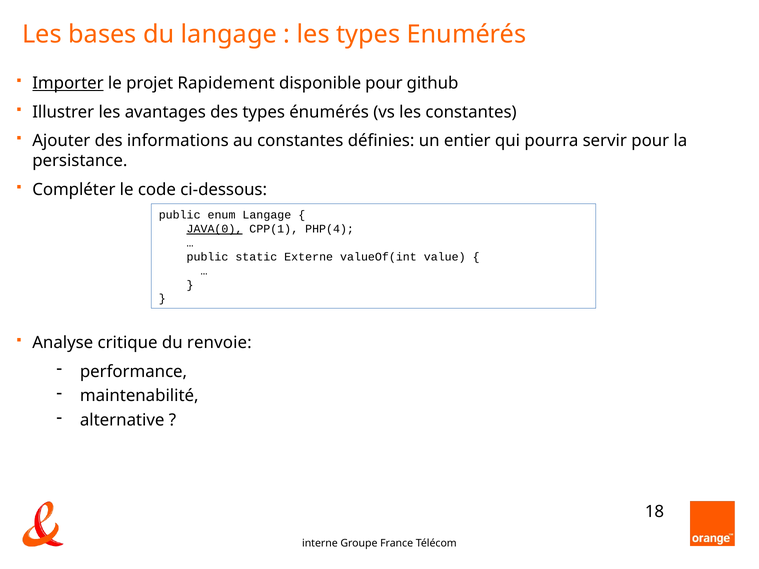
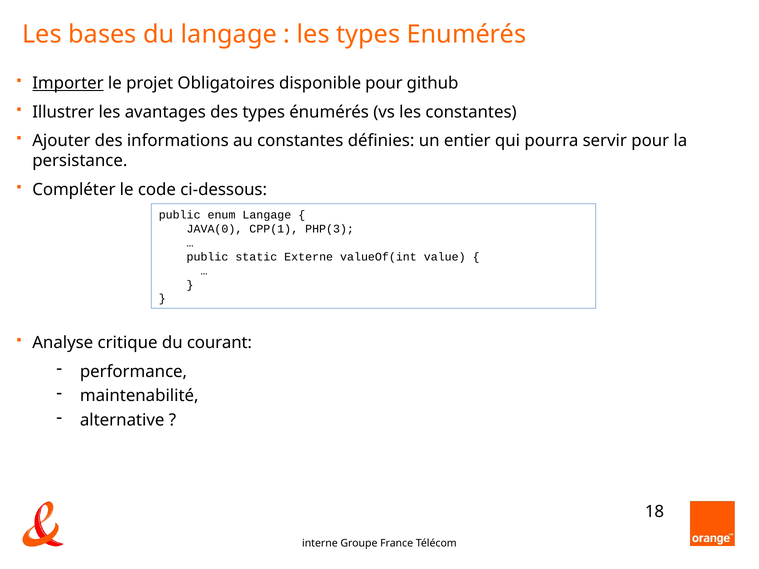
Rapidement: Rapidement -> Obligatoires (226, 83)
JAVA(0 underline: present -> none (214, 229)
PHP(4: PHP(4 -> PHP(3 (330, 229)
renvoie: renvoie -> courant (219, 343)
